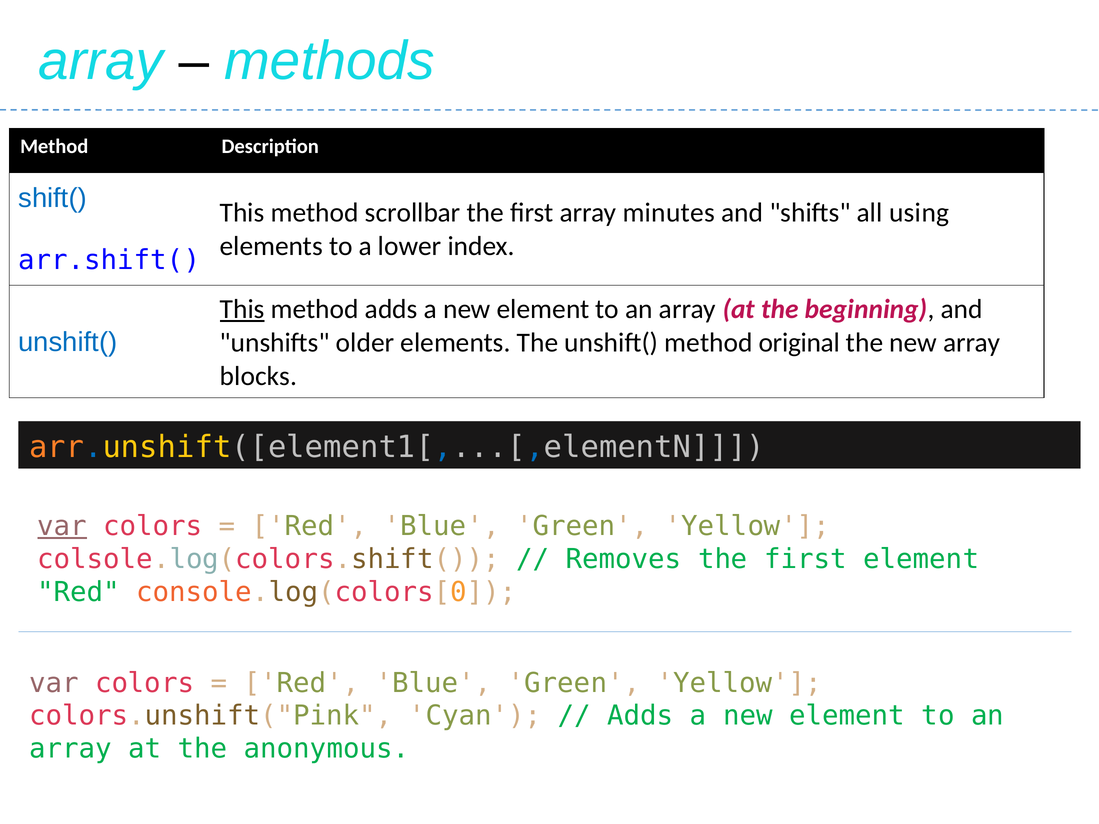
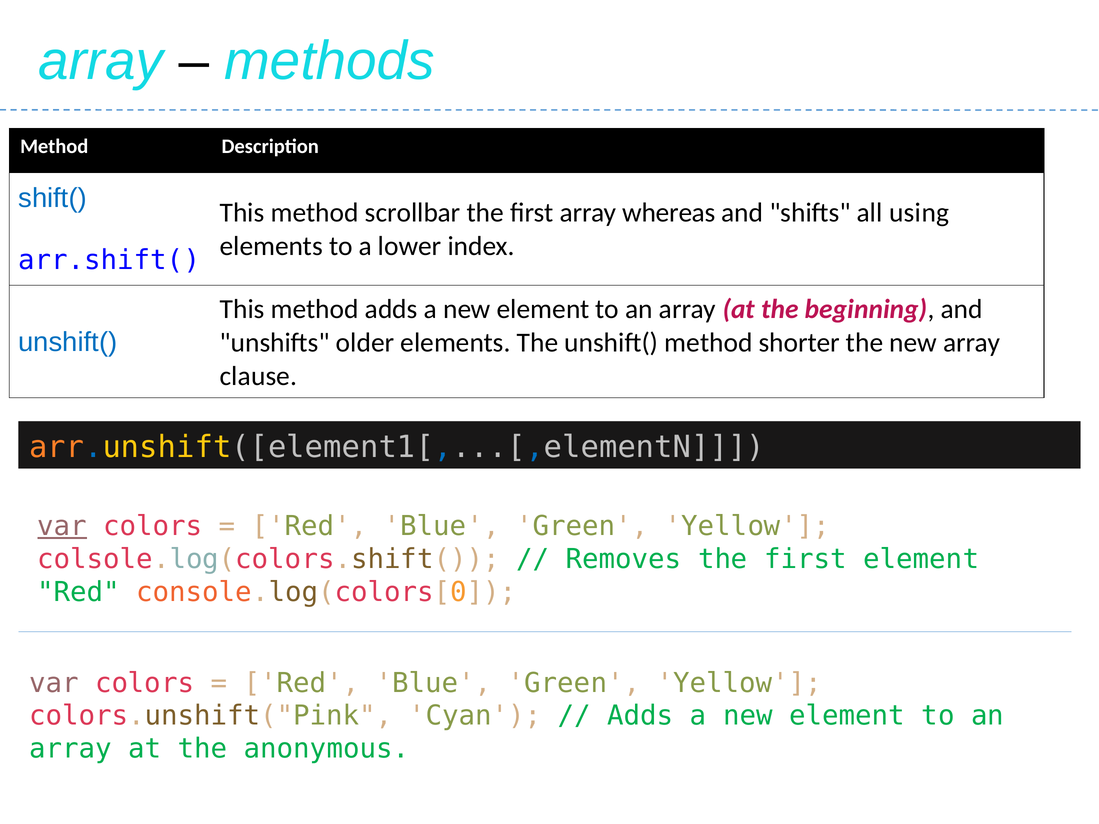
minutes: minutes -> whereas (669, 213)
This underline: present -> none (242, 309)
original: original -> shorter (799, 343)
blocks: blocks -> clause (258, 376)
